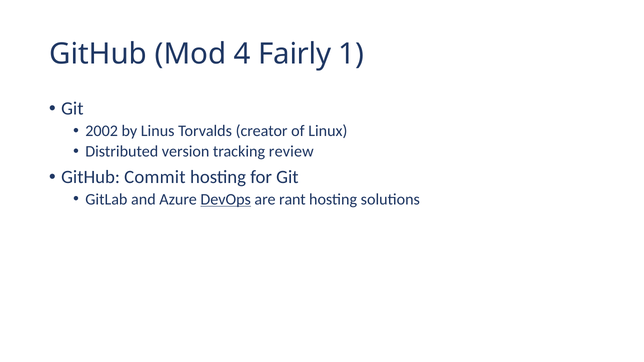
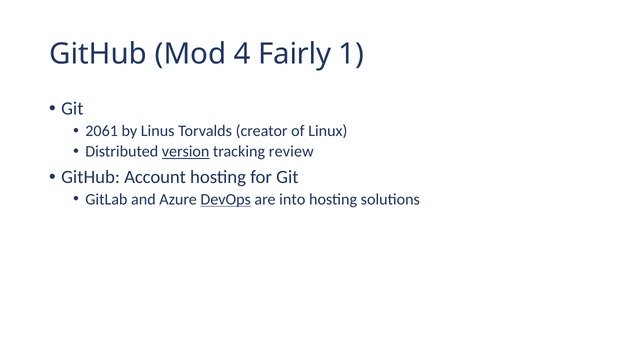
2002: 2002 -> 2061 (102, 131)
version underline: none -> present (186, 152)
Commit: Commit -> Account (155, 177)
rant: rant -> into (292, 199)
